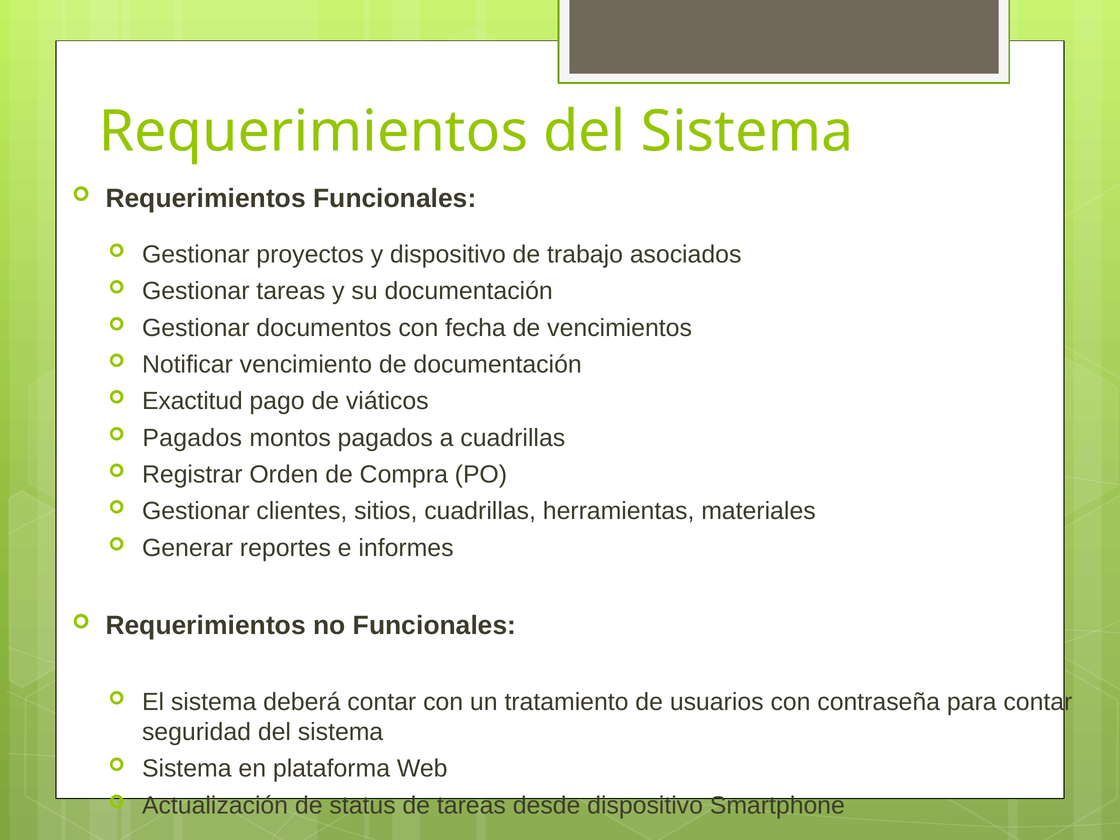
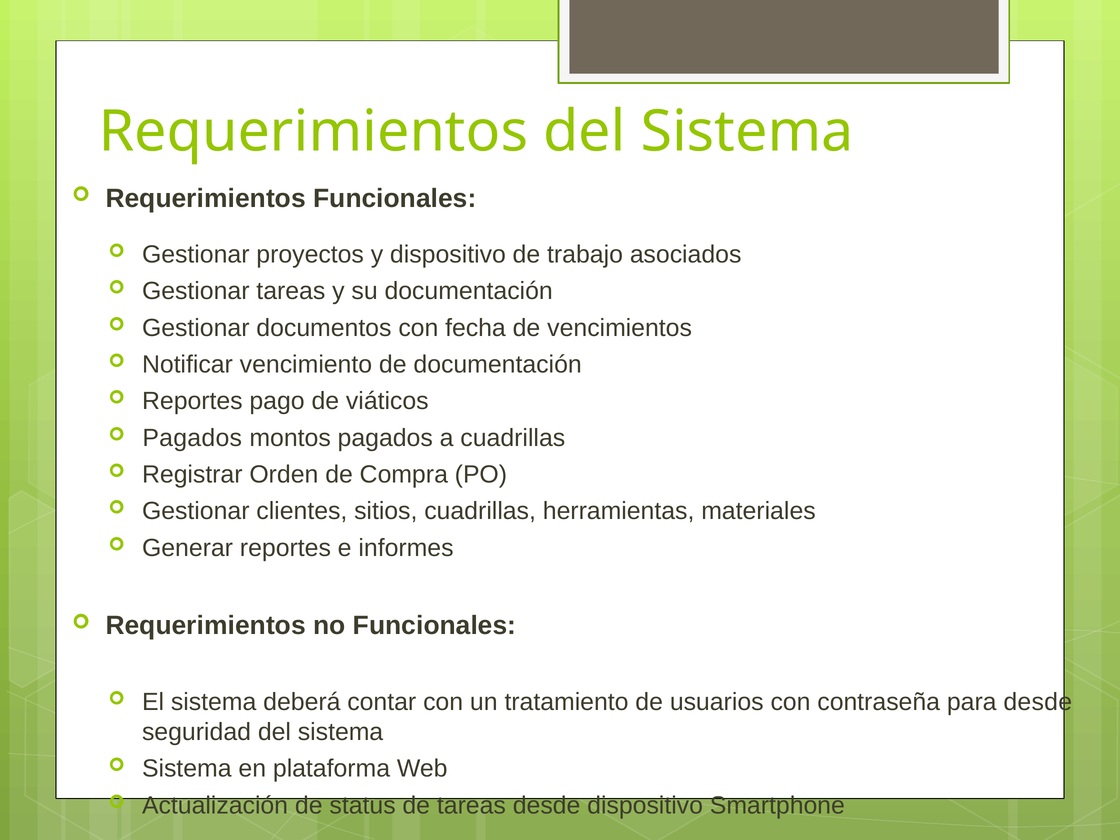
Exactitud: Exactitud -> Reportes (192, 401)
para contar: contar -> desde (1038, 702)
